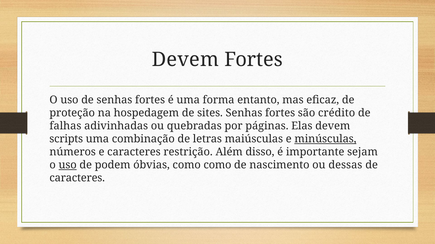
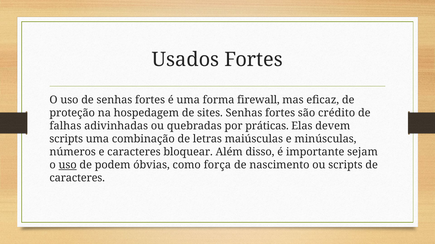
Devem: Devem -> Usados (186, 60)
entanto: entanto -> firewall (258, 100)
páginas: páginas -> práticas (267, 126)
minúsculas underline: present -> none (325, 139)
restrição: restrição -> bloquear (188, 152)
como como: como -> força (217, 165)
ou dessas: dessas -> scripts (345, 165)
